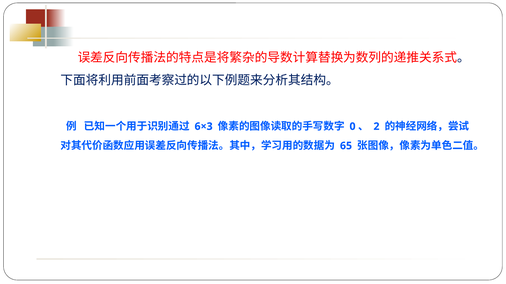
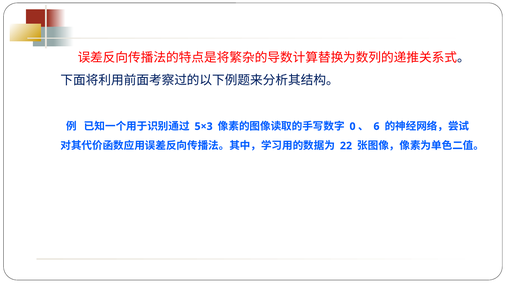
6×3: 6×3 -> 5×3 (204, 127)
2: 2 -> 6 (376, 127)
65: 65 -> 22 (346, 146)
